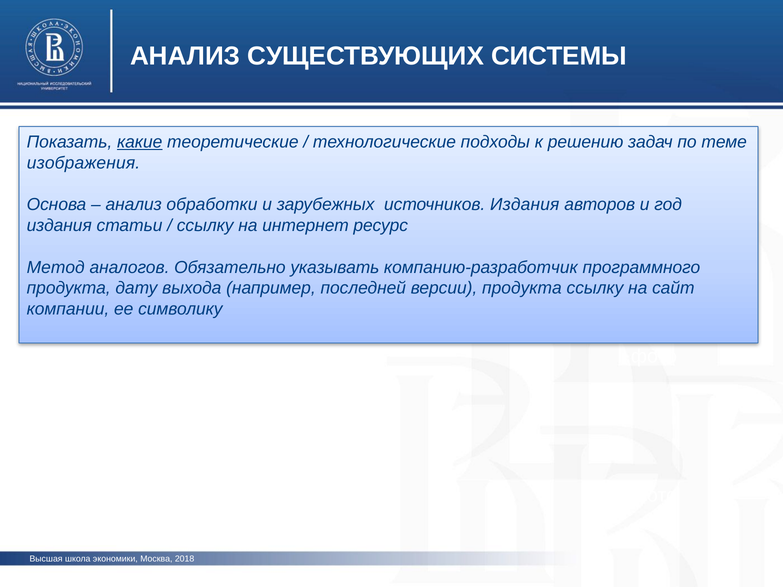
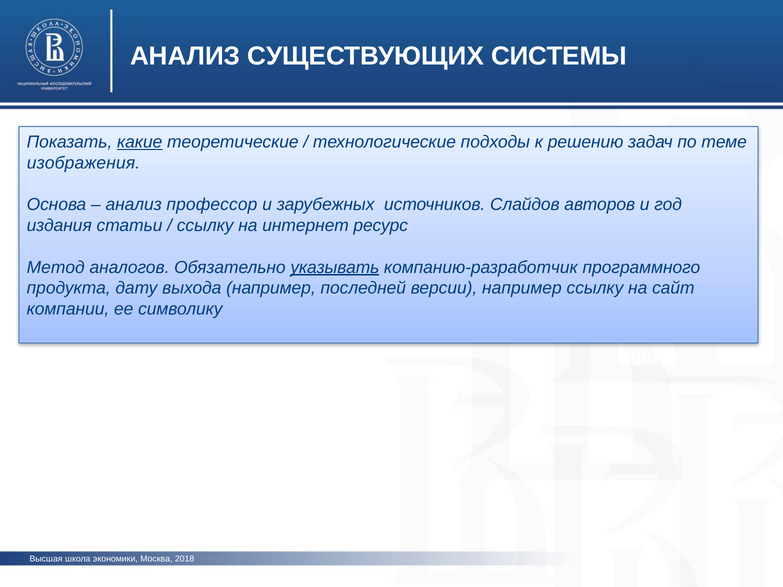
обработки: обработки -> профессор (212, 205)
источников Издания: Издания -> Слайдов (525, 205)
указывать underline: none -> present (335, 267)
версии продукта: продукта -> например (522, 288)
